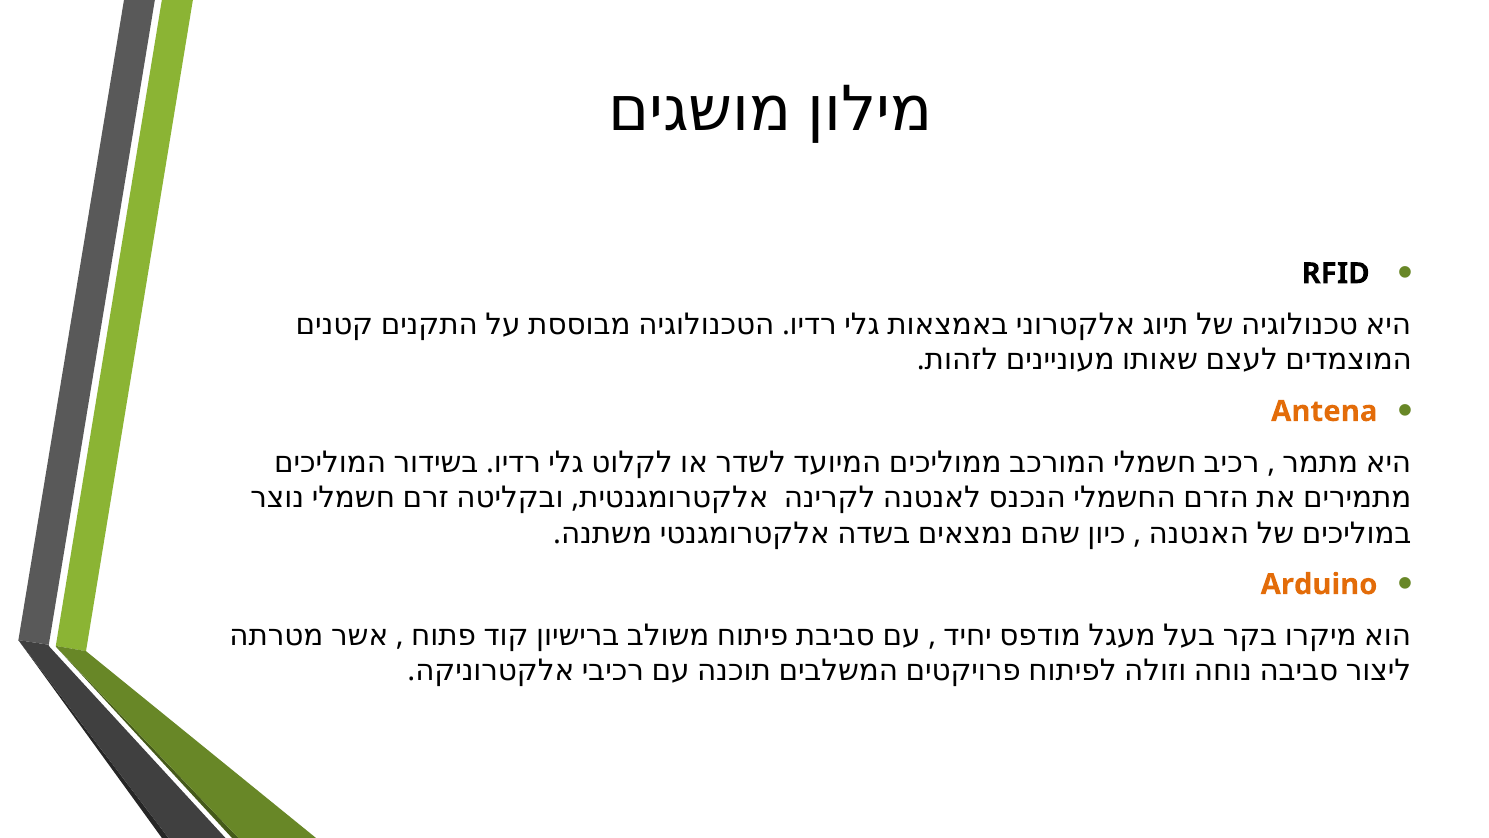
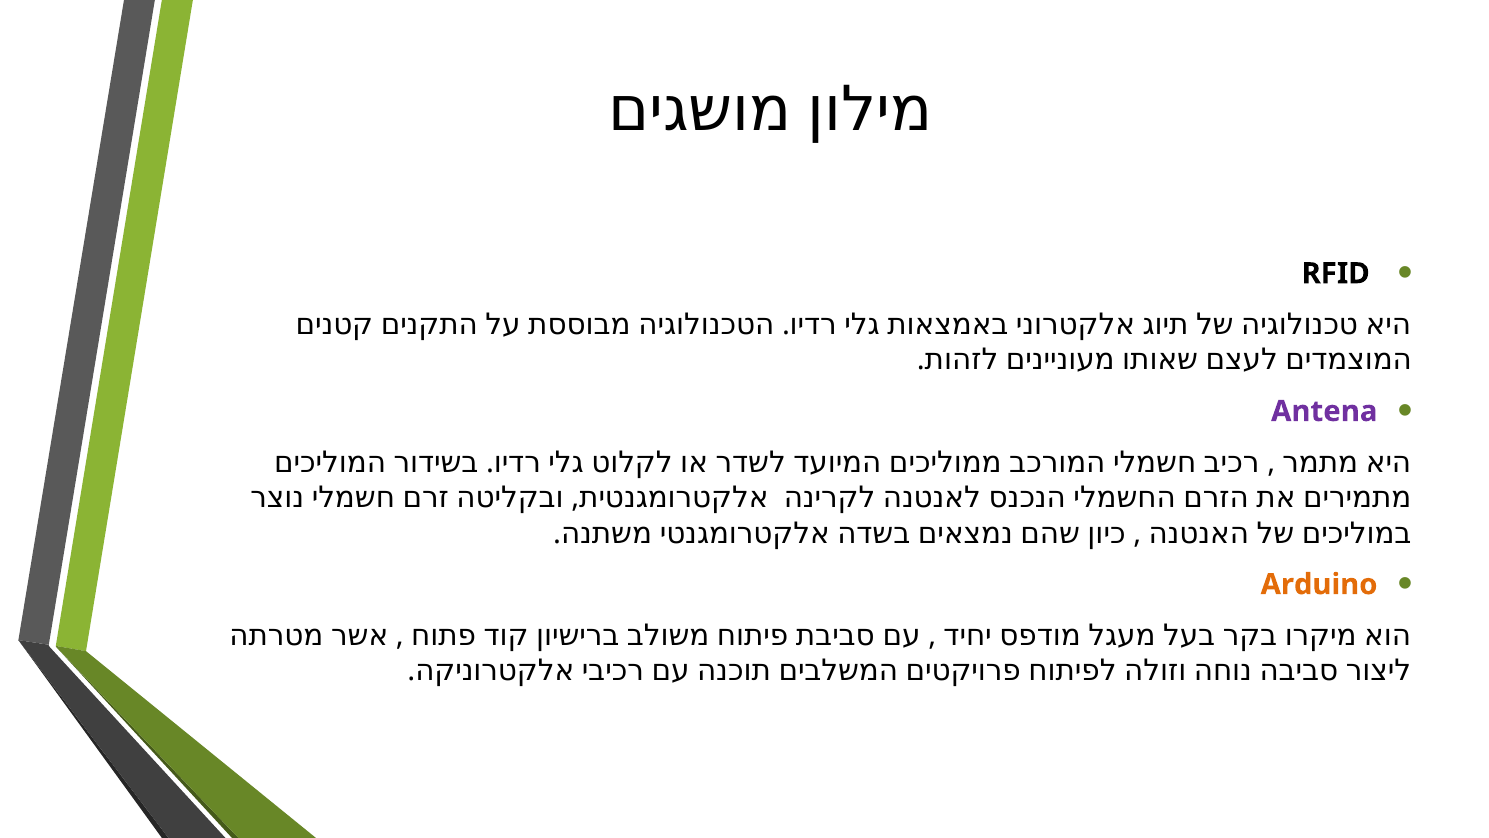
Antena colour: orange -> purple (1324, 411)
